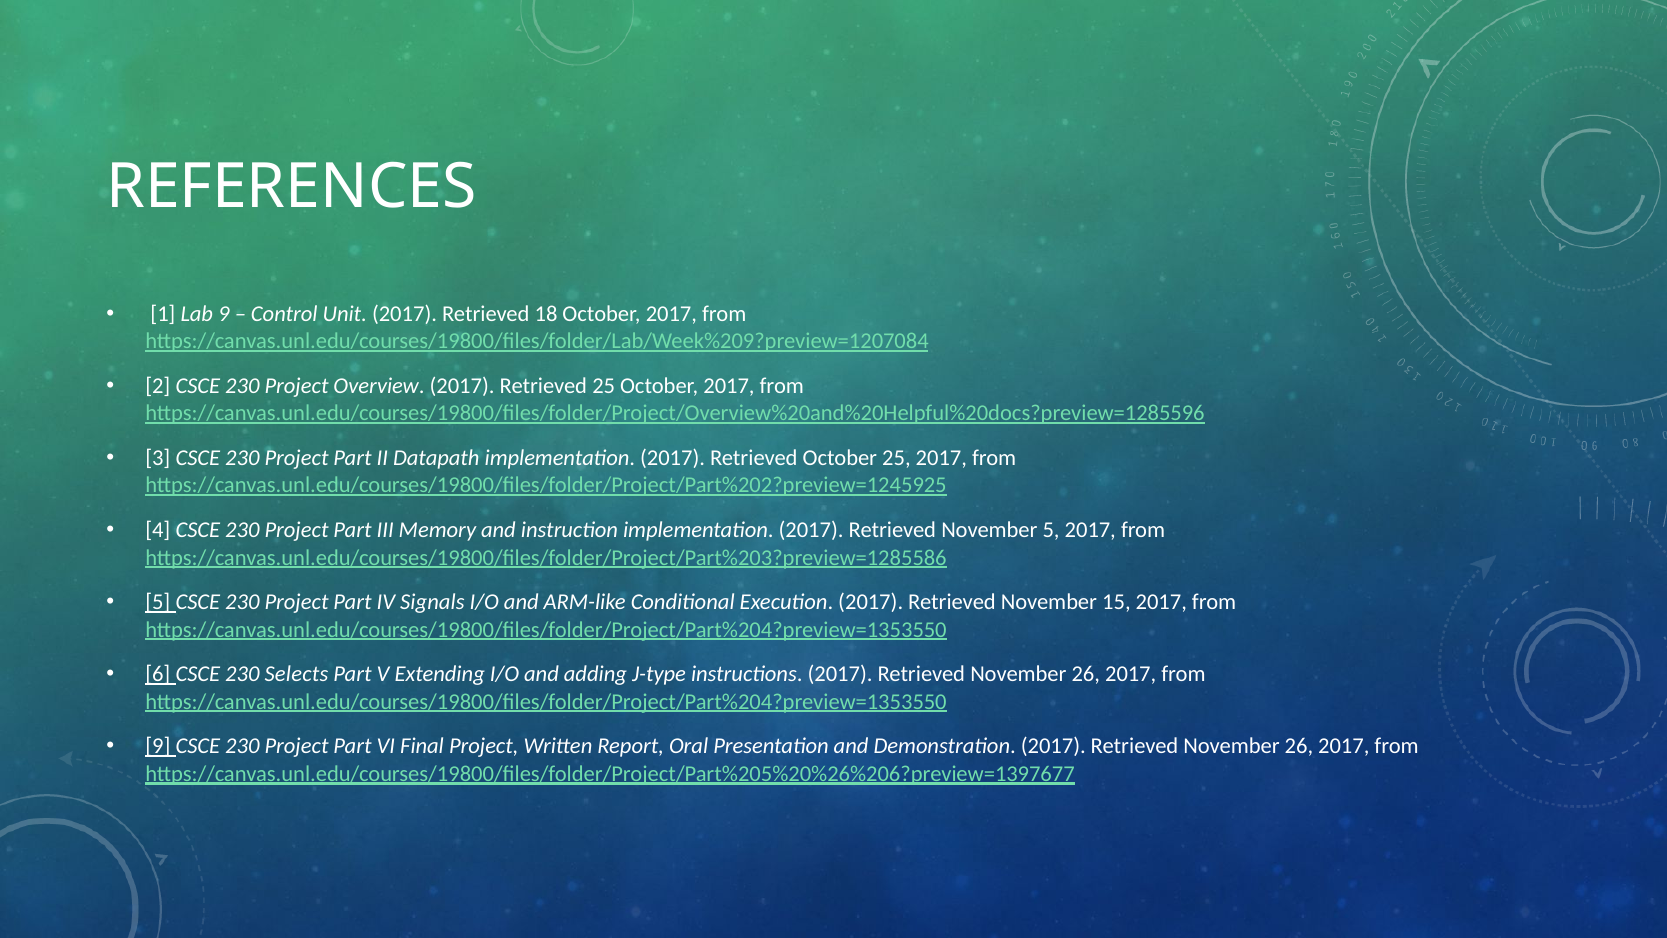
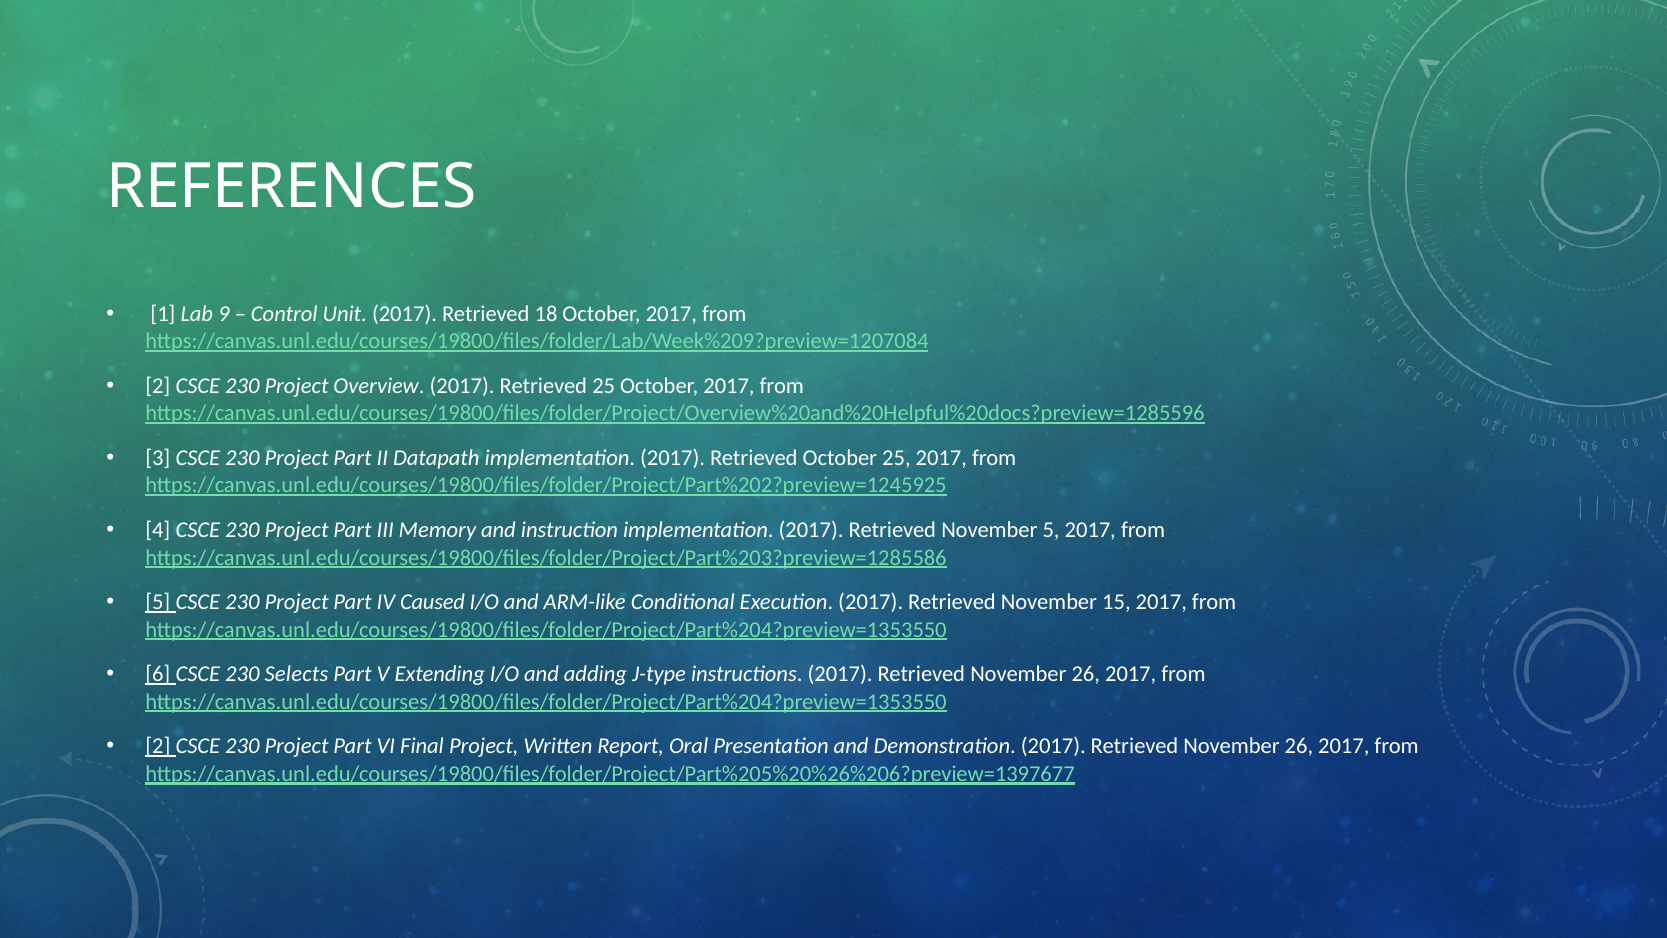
Signals: Signals -> Caused (433, 602)
9: 9 -> 2 (158, 746)
